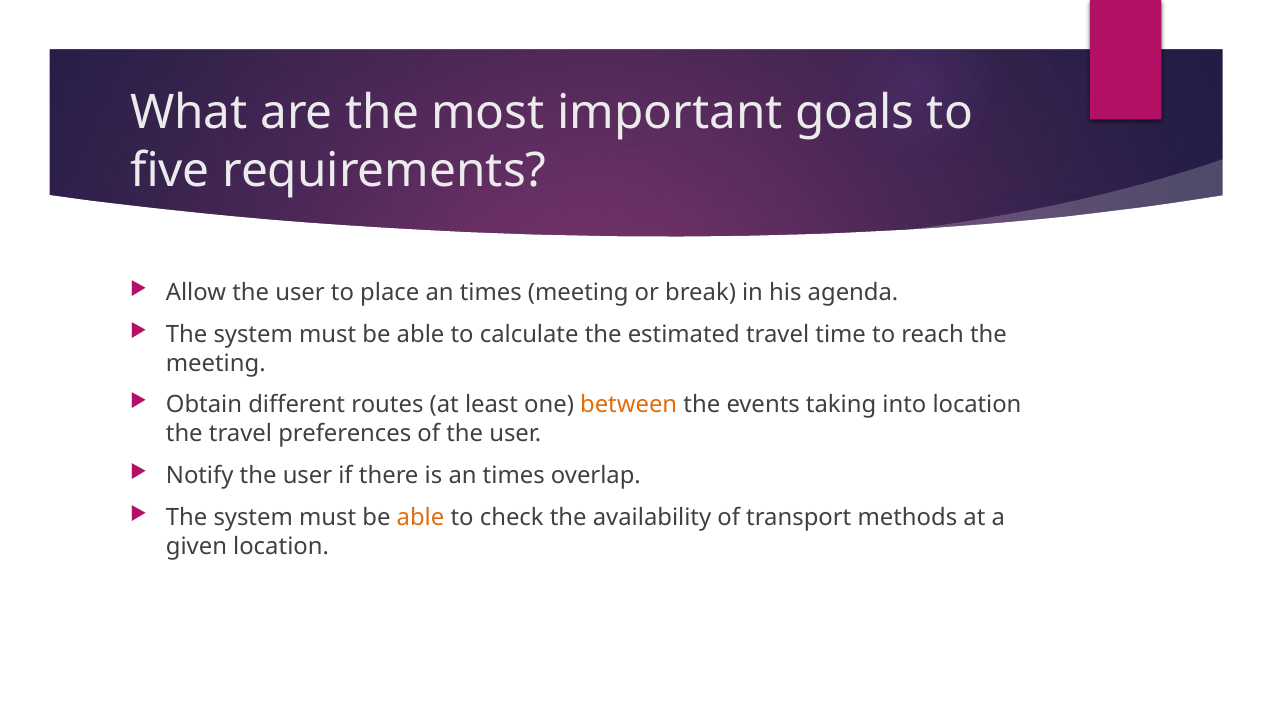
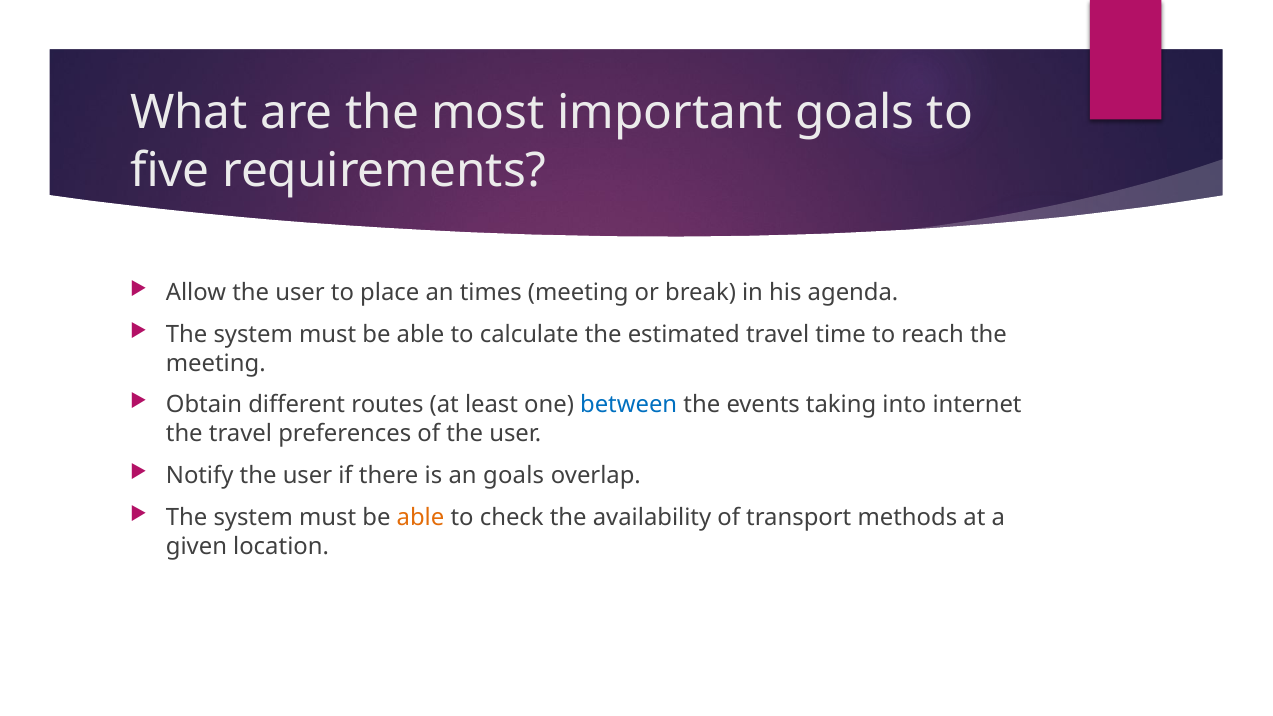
between colour: orange -> blue (629, 405)
into location: location -> internet (977, 405)
is an times: times -> goals (514, 476)
